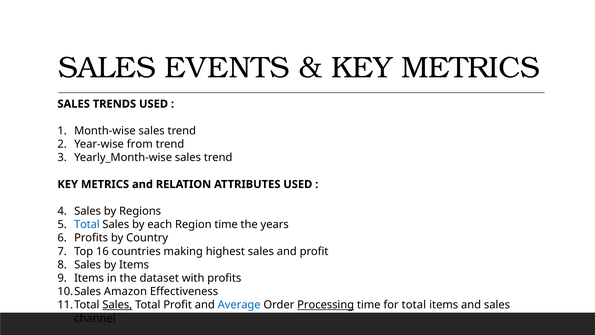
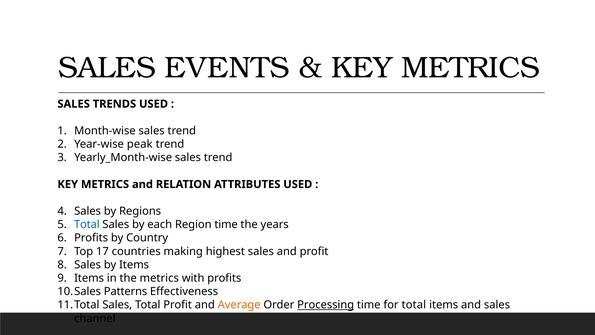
from: from -> peak (140, 144)
16: 16 -> 17 (102, 251)
the dataset: dataset -> metrics (159, 278)
Amazon: Amazon -> Patterns (126, 291)
Sales underline: present -> none (117, 305)
Average colour: blue -> orange (239, 305)
